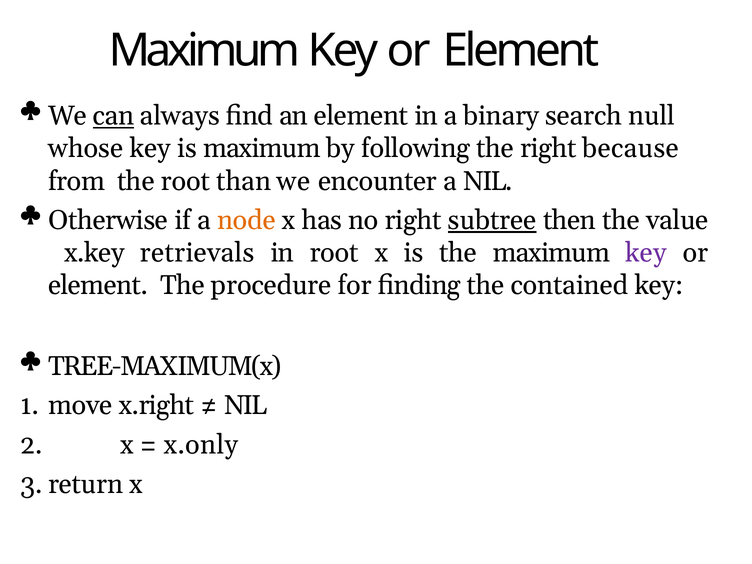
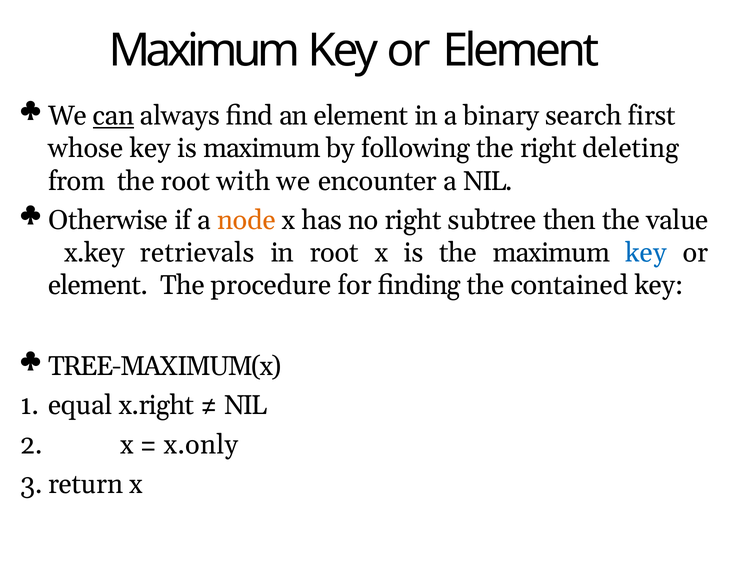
null: null -> first (652, 116)
because: because -> deleting (631, 149)
than: than -> with (244, 181)
subtree underline: present -> none (492, 220)
key colour: purple -> blue (646, 253)
move: move -> equal (80, 405)
